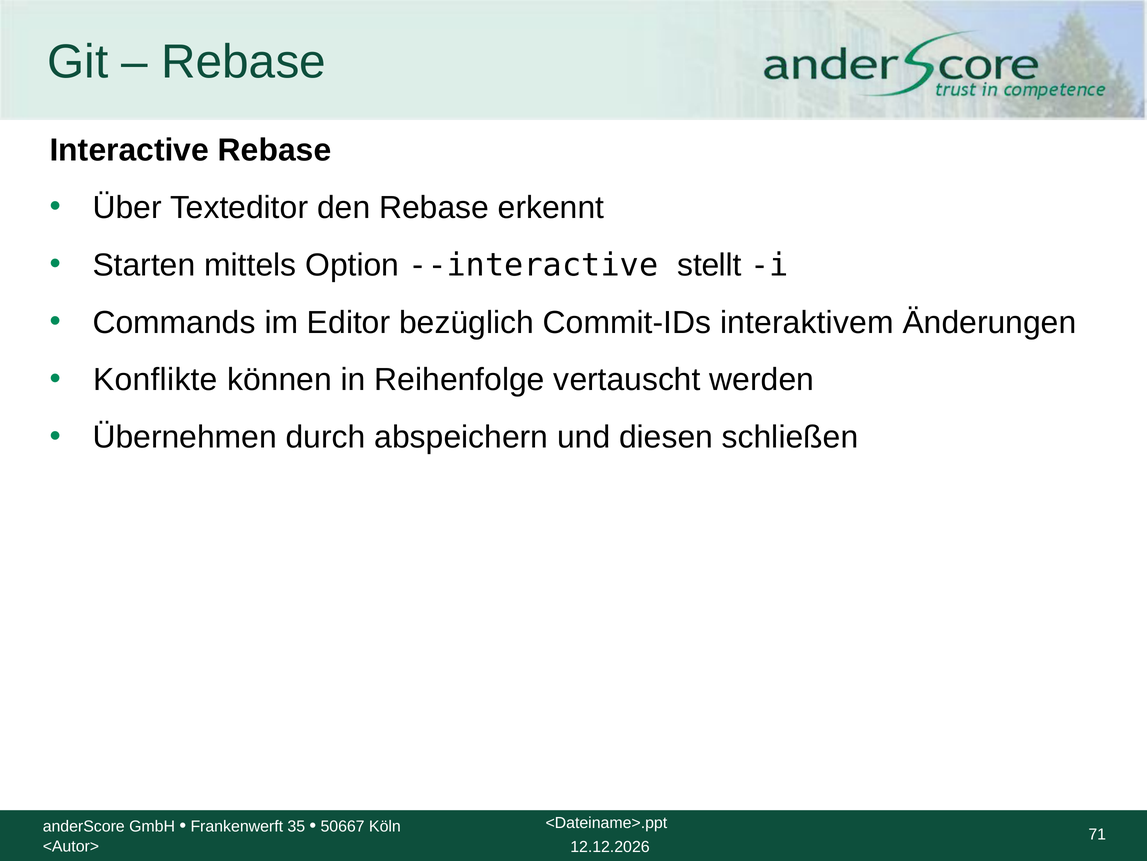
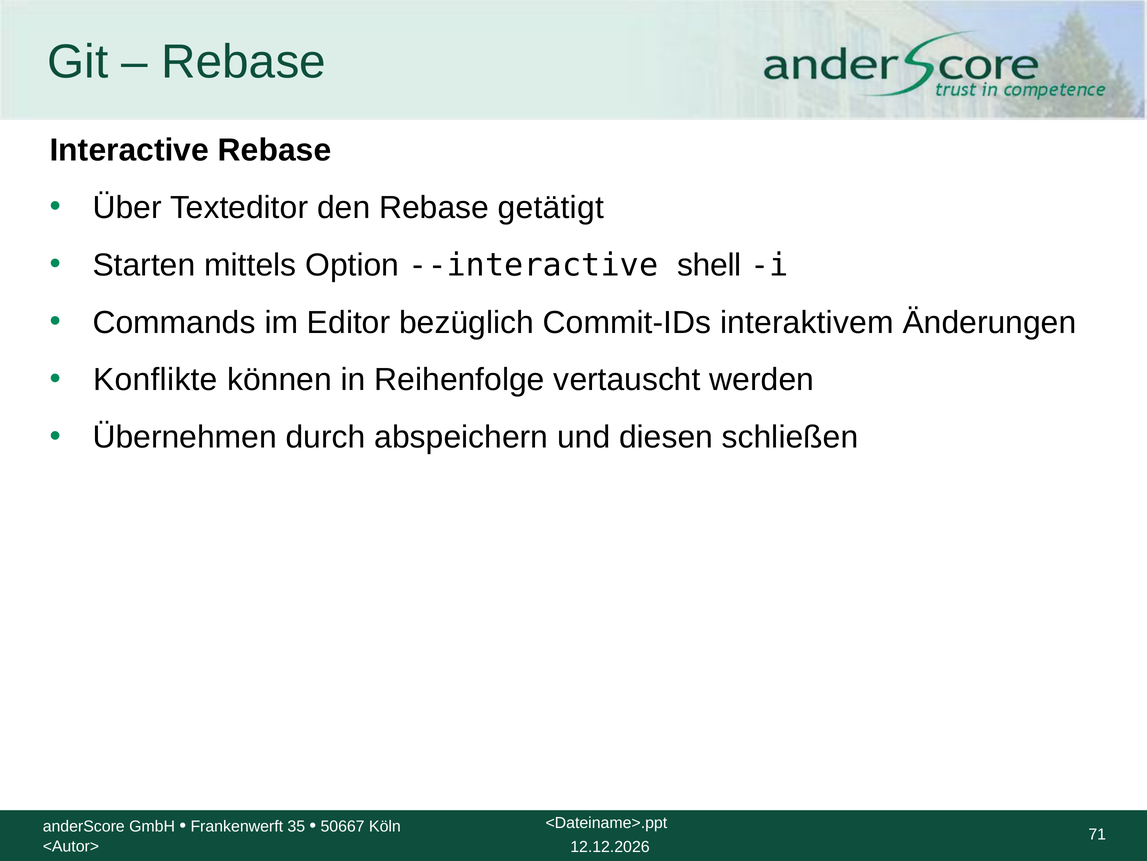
erkennt: erkennt -> getätigt (551, 208)
stellt: stellt -> shell (709, 265)
